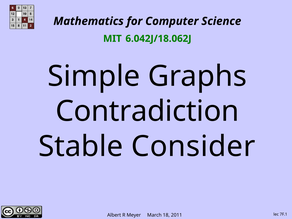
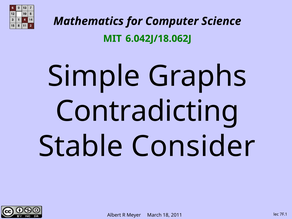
Contradiction: Contradiction -> Contradicting (147, 111)
